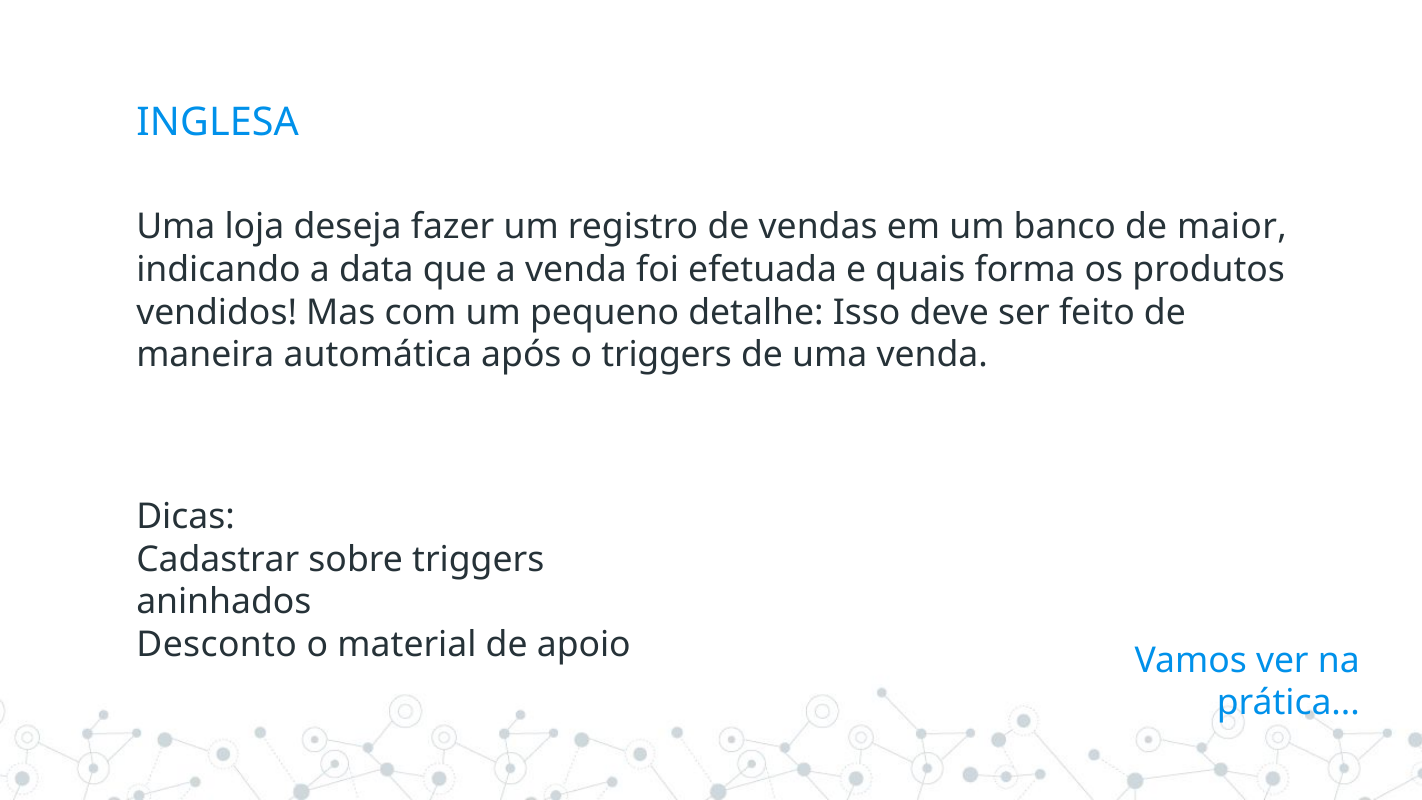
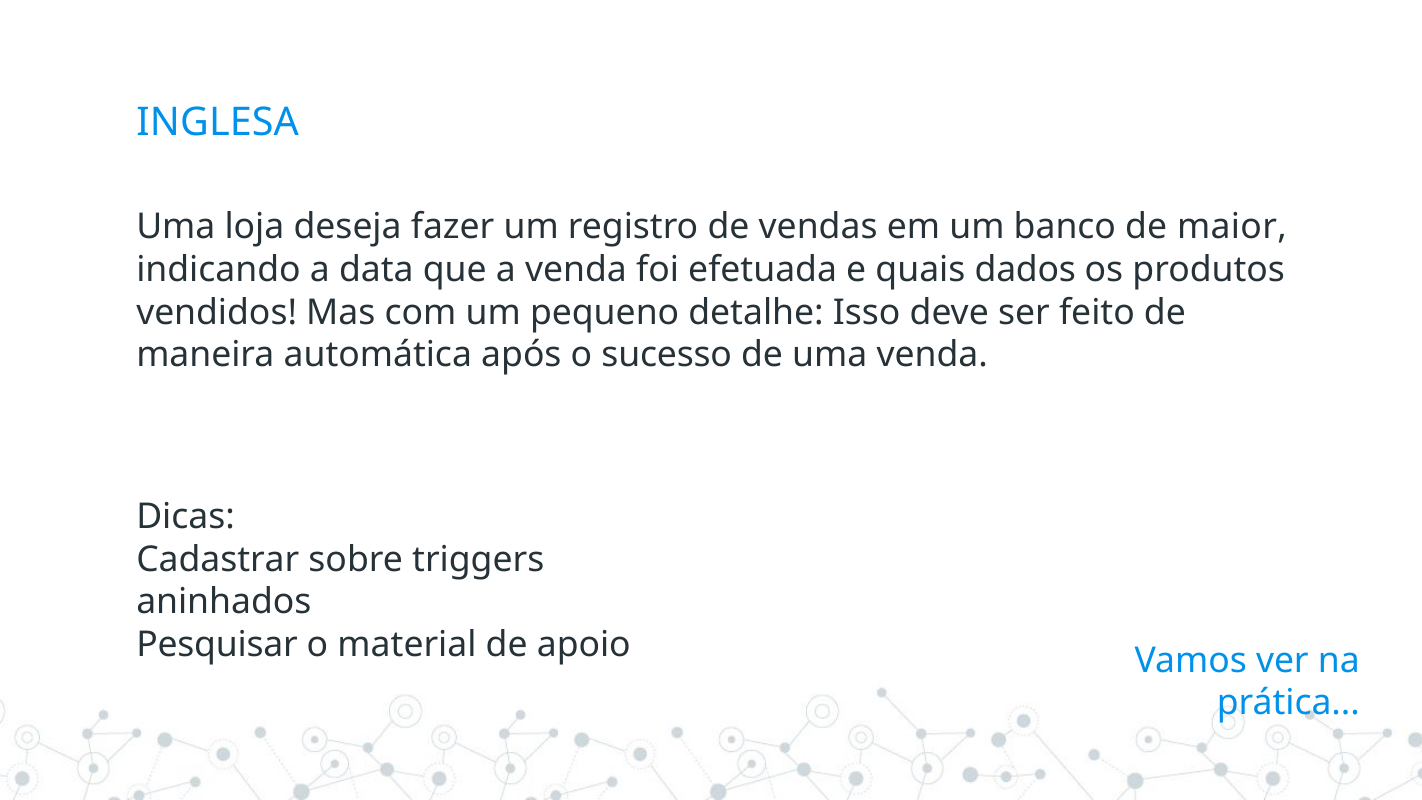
forma: forma -> dados (1025, 270)
o triggers: triggers -> sucesso (667, 355)
Desconto: Desconto -> Pesquisar (217, 645)
